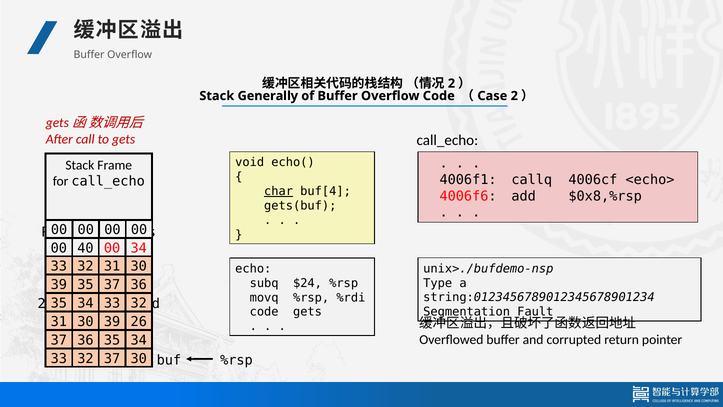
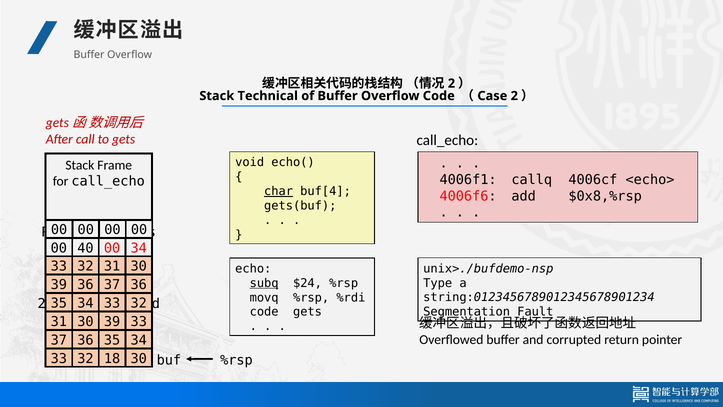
Generally: Generally -> Technical (268, 96)
subq underline: none -> present (264, 283)
39 35: 35 -> 36 (85, 284)
39 26: 26 -> 33 (139, 321)
32 37: 37 -> 18 (112, 358)
